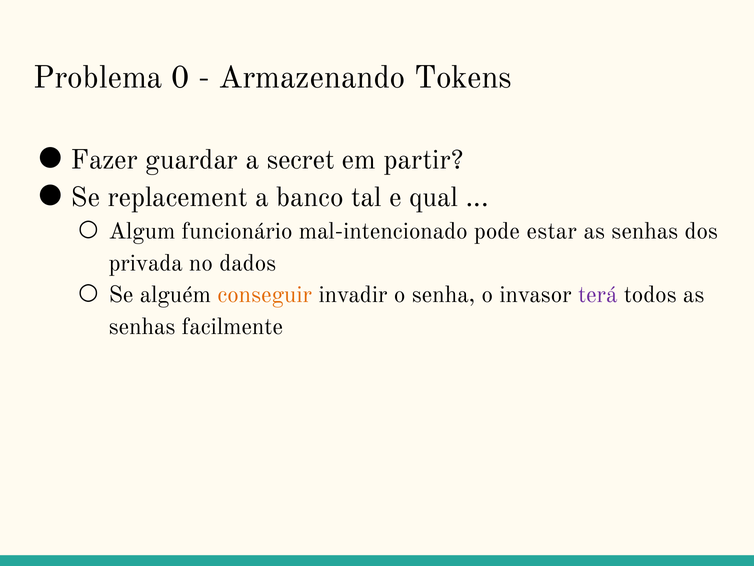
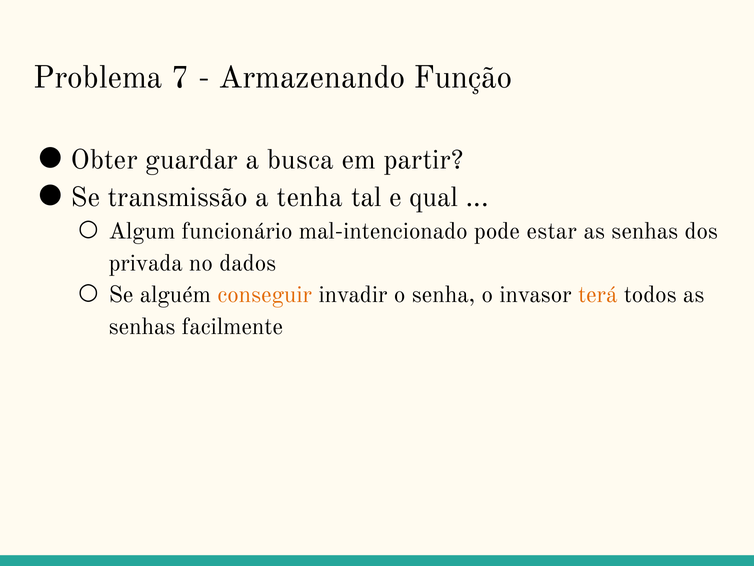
0: 0 -> 7 (180, 78)
Tokens: Tokens -> Função (463, 78)
Fazer: Fazer -> Obter (104, 159)
secret: secret -> busca (300, 159)
replacement: replacement -> transmissão (178, 197)
banco: banco -> tenha (310, 197)
terá colour: purple -> orange (598, 295)
